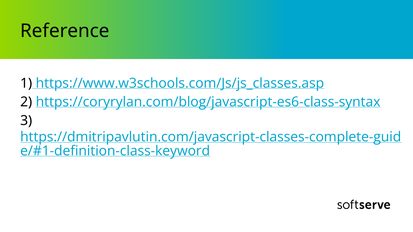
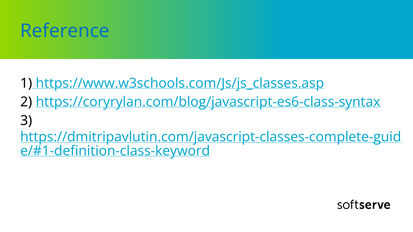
Reference colour: black -> blue (65, 31)
